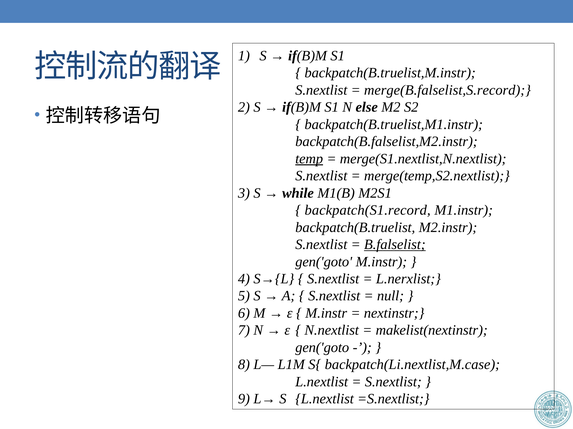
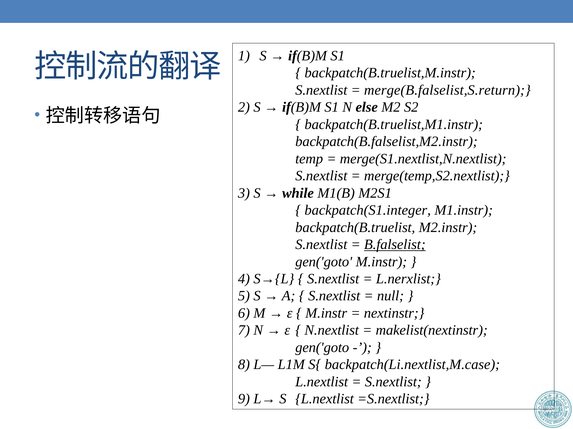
merge(B.falselist,S.record: merge(B.falselist,S.record -> merge(B.falselist,S.return (447, 90)
temp underline: present -> none (309, 159)
backpatch(S1.record: backpatch(S1.record -> backpatch(S1.integer (368, 211)
